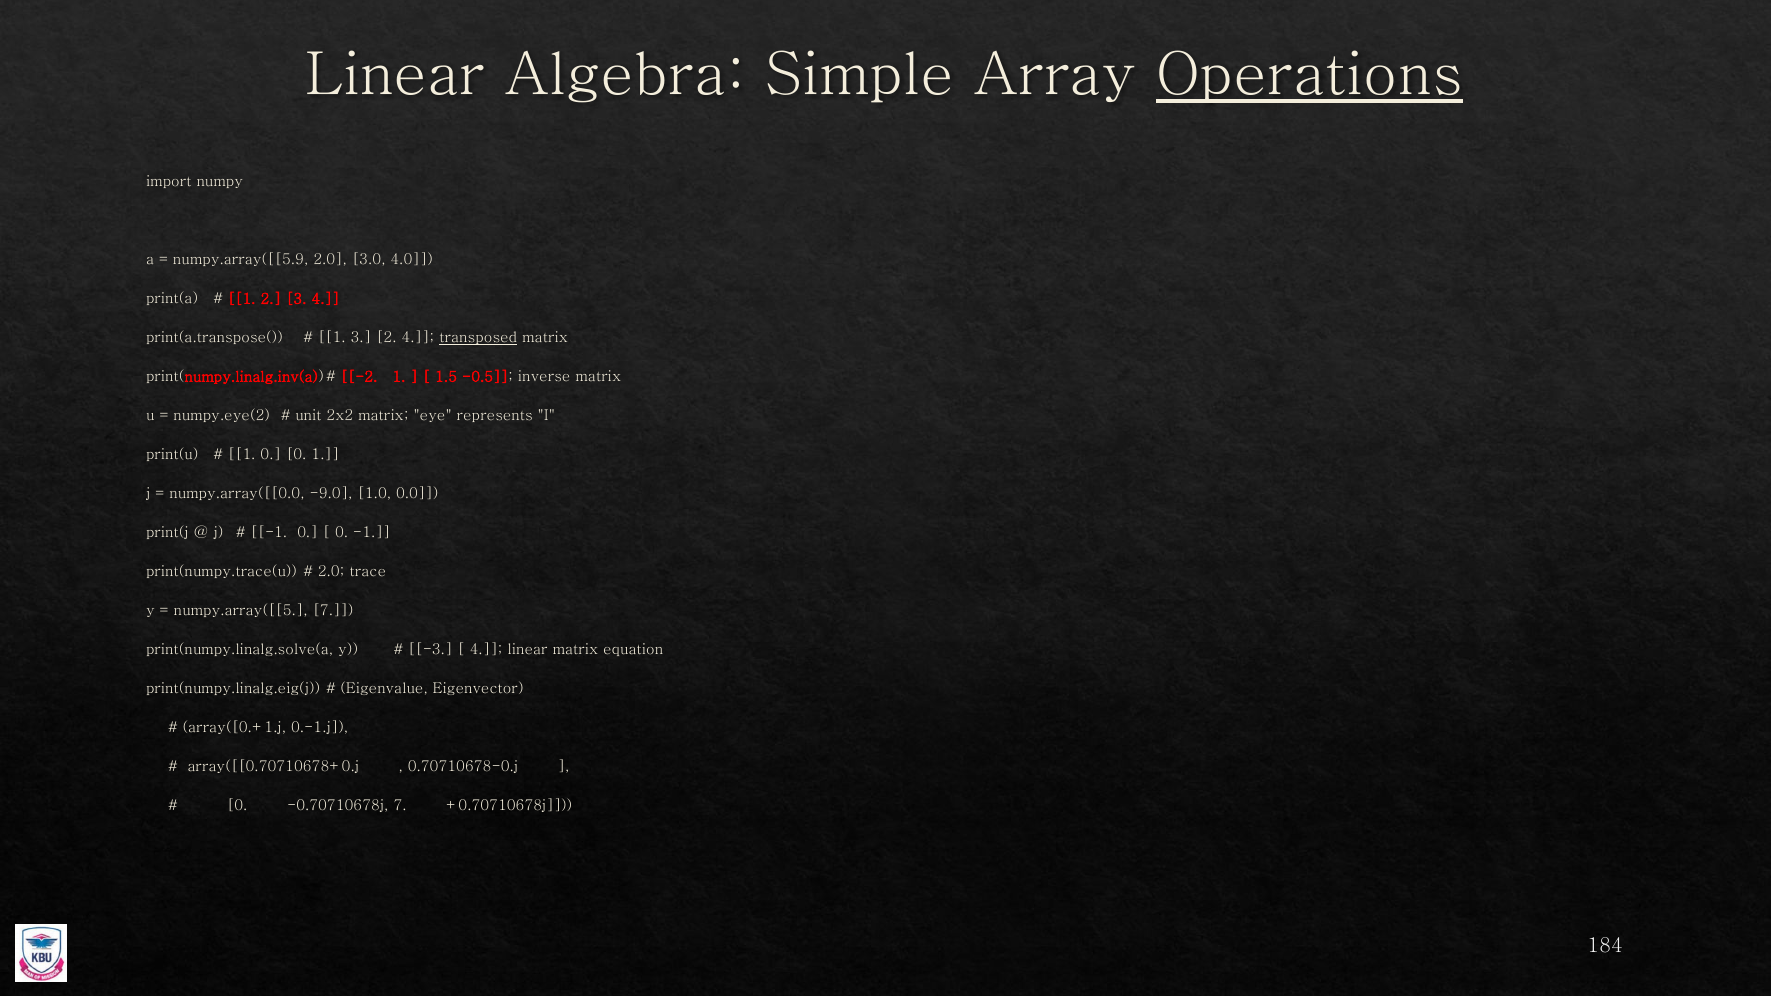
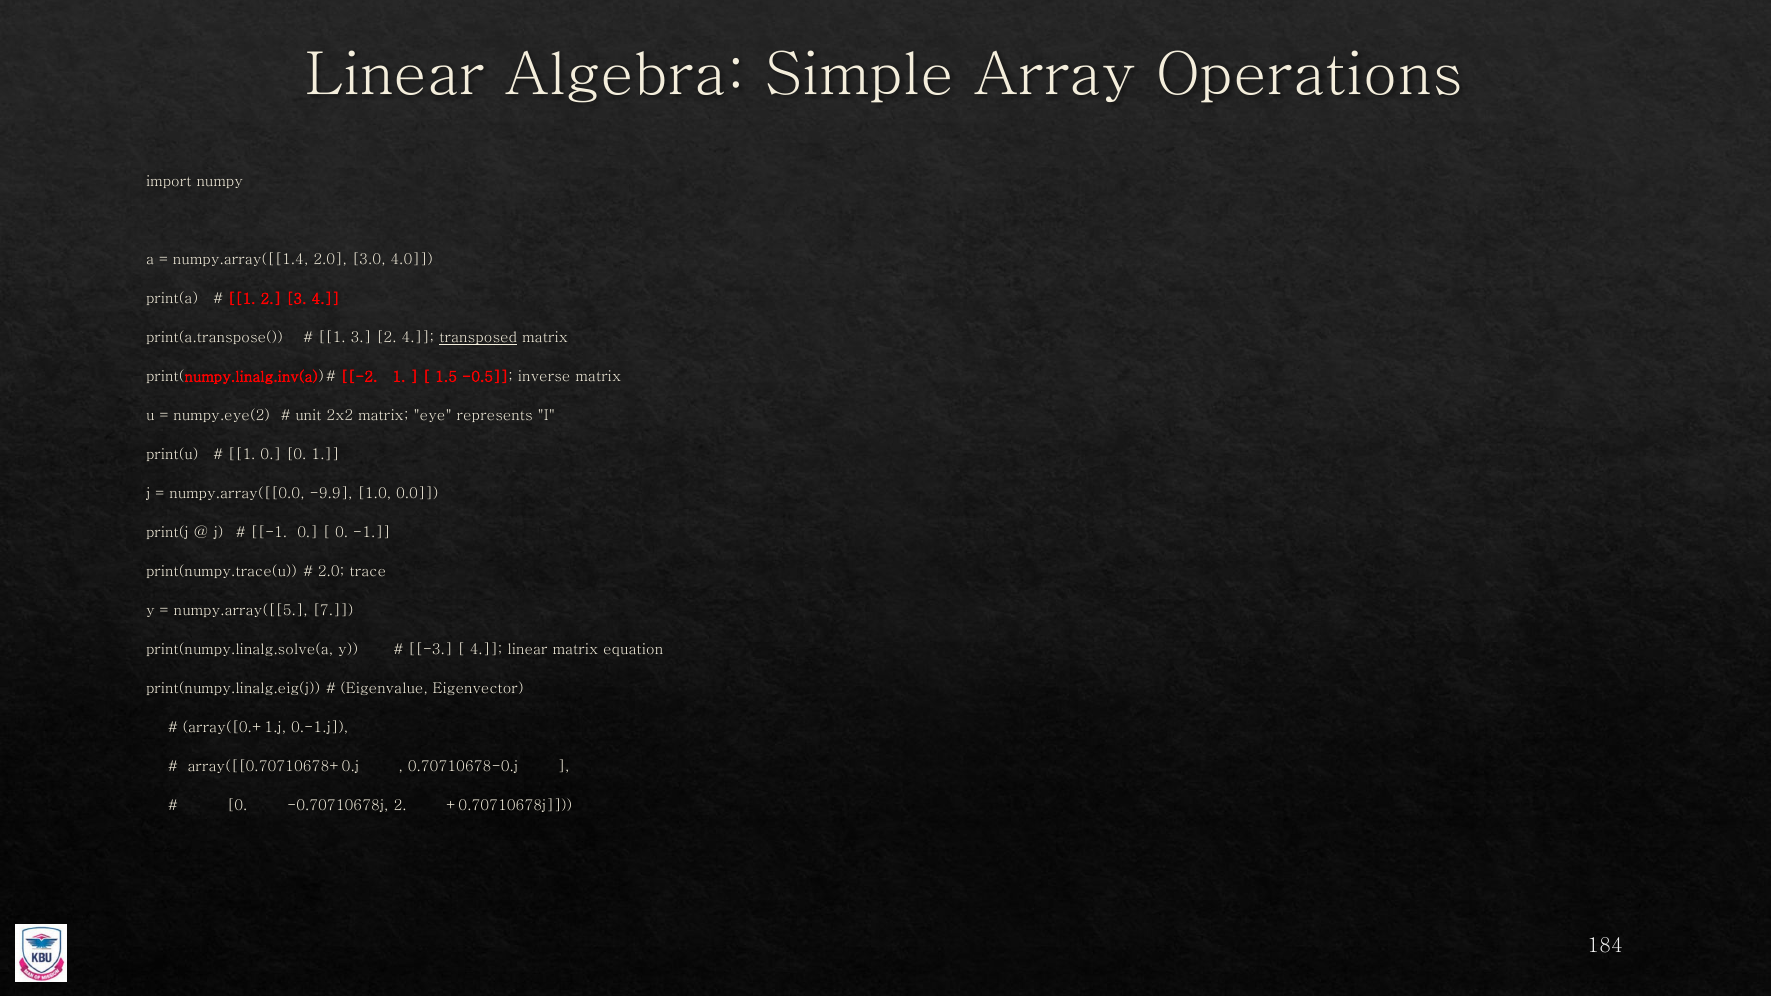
Operations underline: present -> none (1310, 75)
numpy.array([[5.9: numpy.array([[5.9 -> numpy.array([[1.4 (241, 260)
-9.0: -9.0 -> -9.9 (331, 494)
-0.70710678j 7: 7 -> 2 (400, 805)
